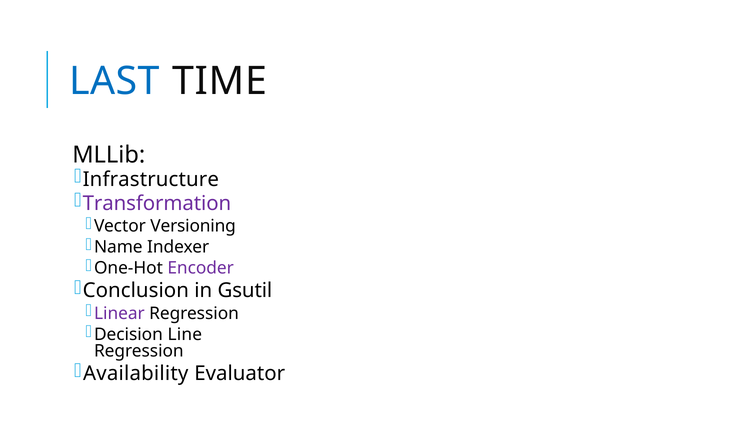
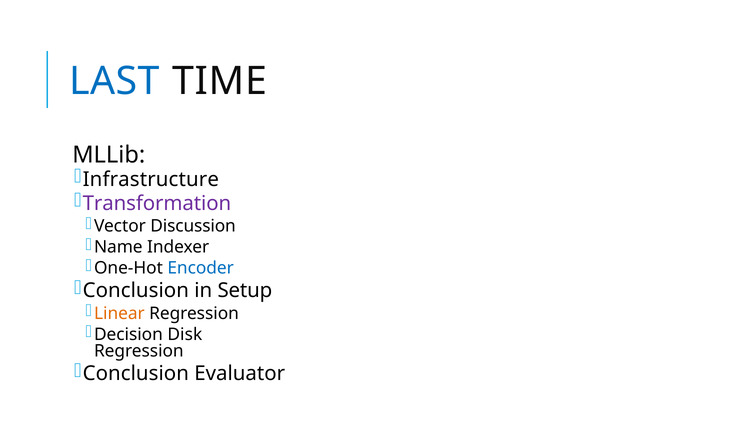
Versioning: Versioning -> Discussion (193, 226)
Encoder colour: purple -> blue (201, 268)
Gsutil: Gsutil -> Setup (245, 291)
Linear colour: purple -> orange (119, 313)
Line: Line -> Disk (185, 334)
Availability: Availability -> Conclusion (136, 373)
